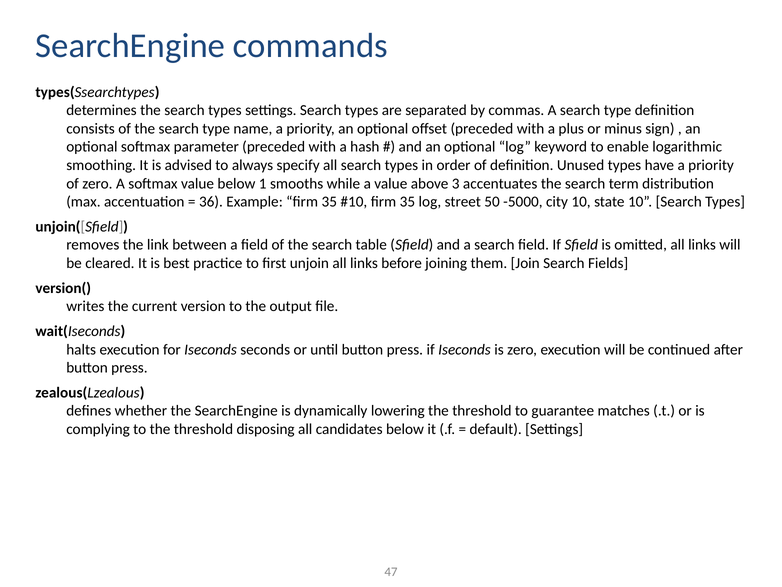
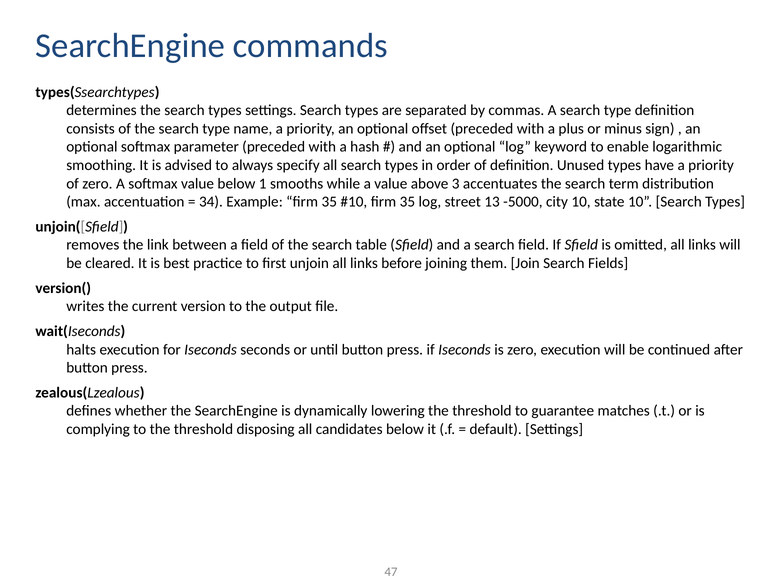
36: 36 -> 34 (211, 202)
50: 50 -> 13 (492, 202)
